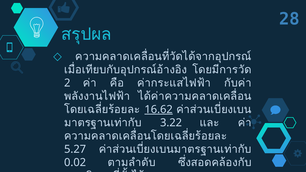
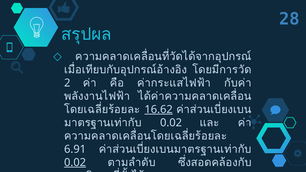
3.22: 3.22 -> 0.02 (171, 123)
5.27: 5.27 -> 6.91 (75, 149)
0.02 underline: none -> present (75, 162)
